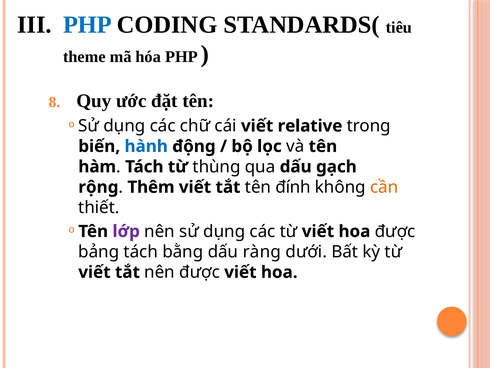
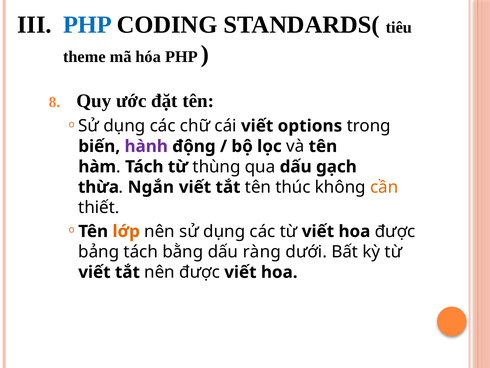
relative: relative -> options (310, 126)
hành colour: blue -> purple (146, 146)
rộng: rộng -> thừa (99, 187)
Thêm: Thêm -> Ngắn (151, 187)
đính: đính -> thúc (293, 187)
lớp colour: purple -> orange (126, 231)
